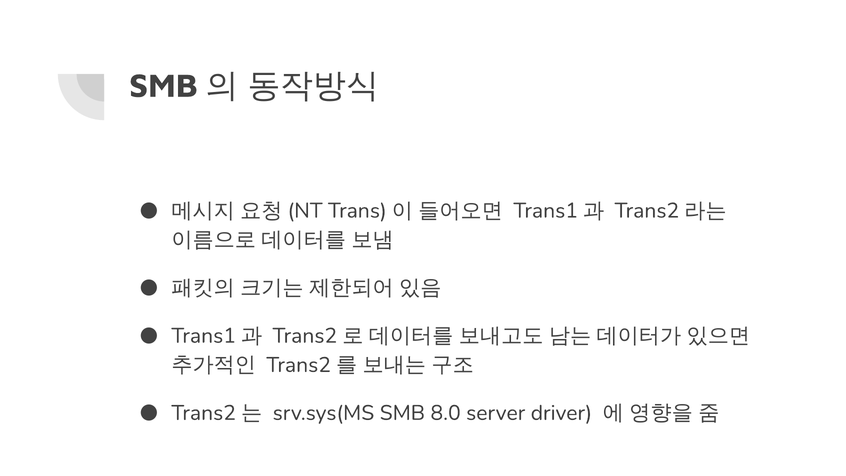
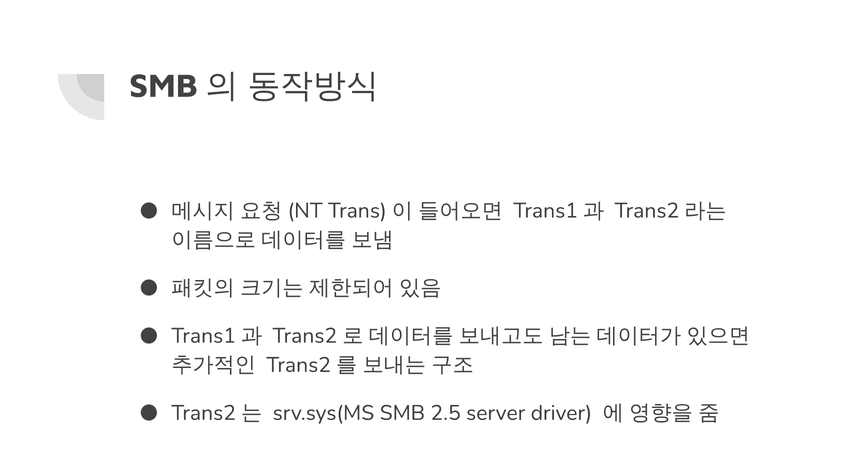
8.0: 8.0 -> 2.5 (446, 413)
